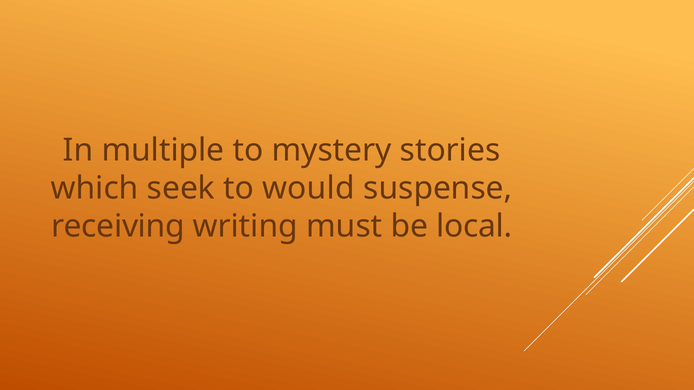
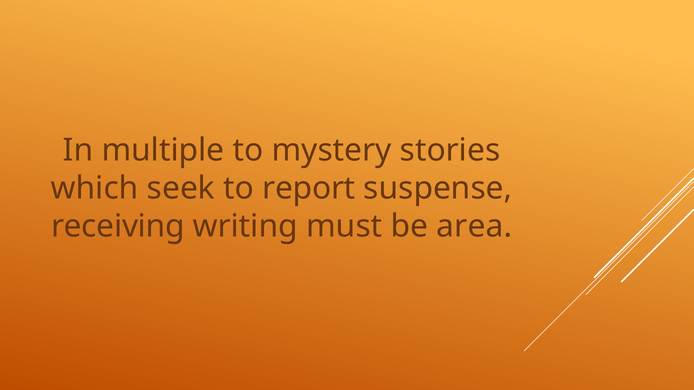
would: would -> report (309, 189)
local: local -> area (474, 227)
